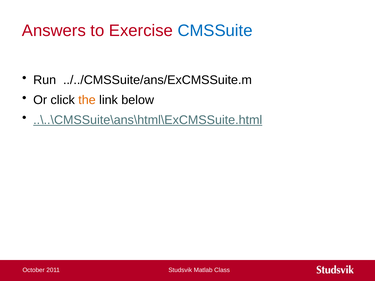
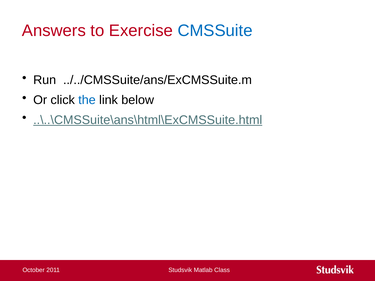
the colour: orange -> blue (87, 100)
